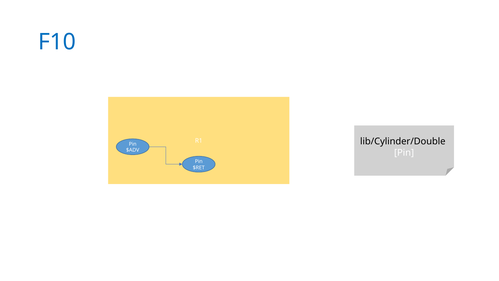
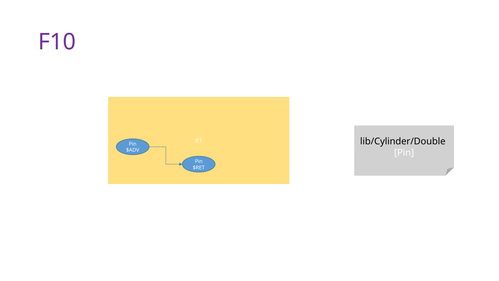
F10 colour: blue -> purple (57, 42)
